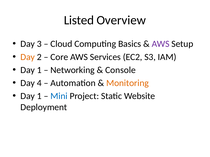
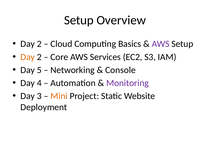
Listed: Listed -> Setup (79, 20)
3: 3 -> 2 (39, 44)
1: 1 -> 5 (39, 70)
Monitoring colour: orange -> purple (128, 83)
1: 1 -> 3 (39, 96)
Mini colour: blue -> orange (59, 96)
